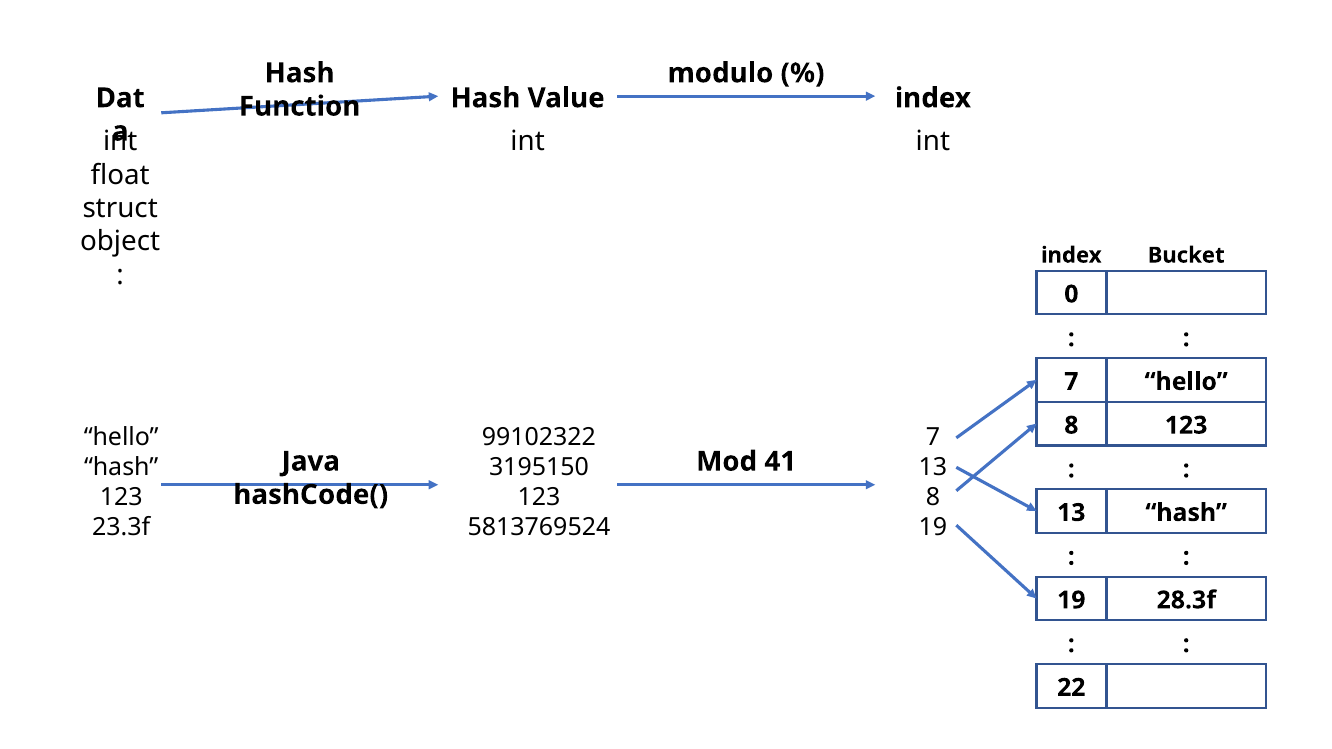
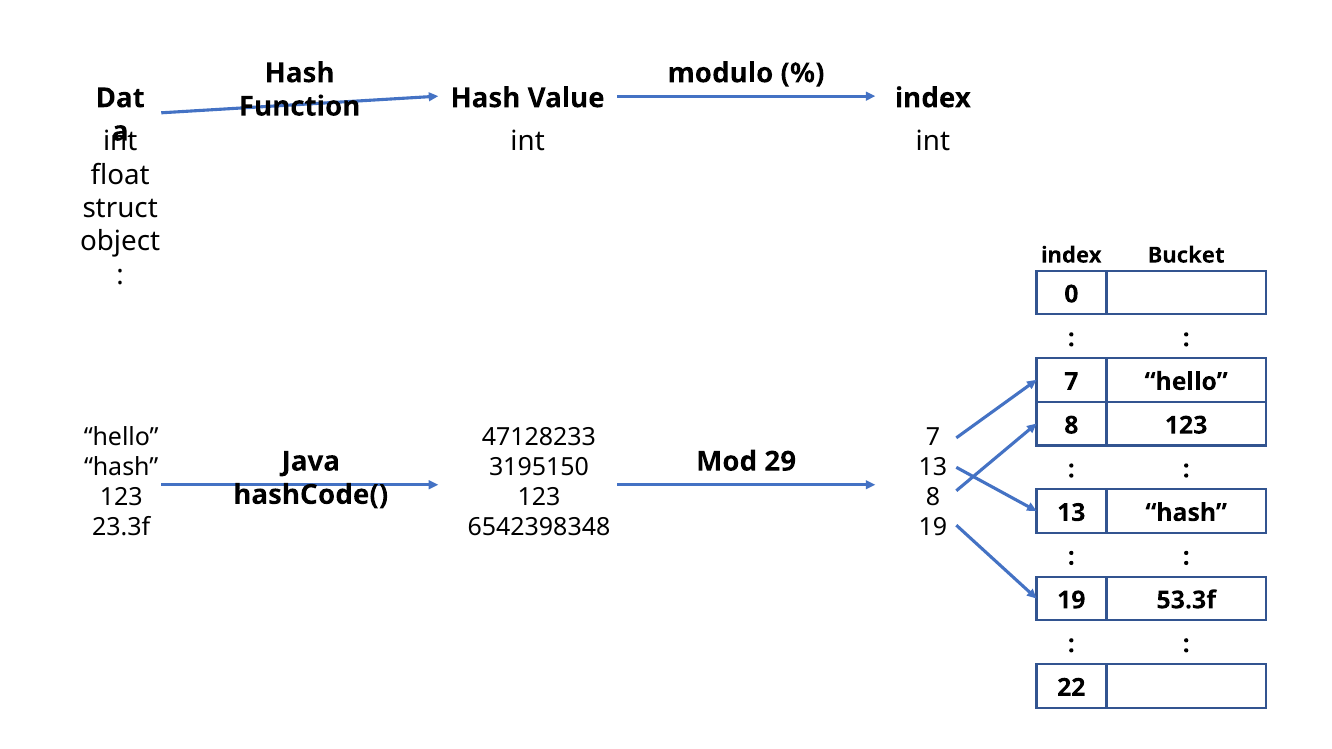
99102322: 99102322 -> 47128233 (539, 438)
41: 41 -> 29 (780, 462)
5813769524: 5813769524 -> 6542398348 (539, 528)
28.3f: 28.3f -> 53.3f (1186, 600)
